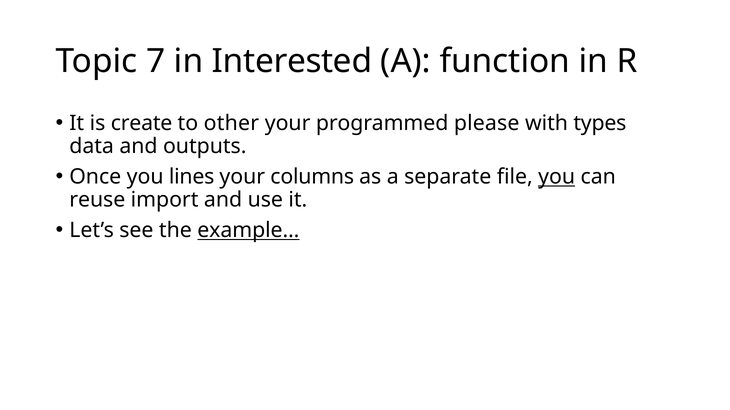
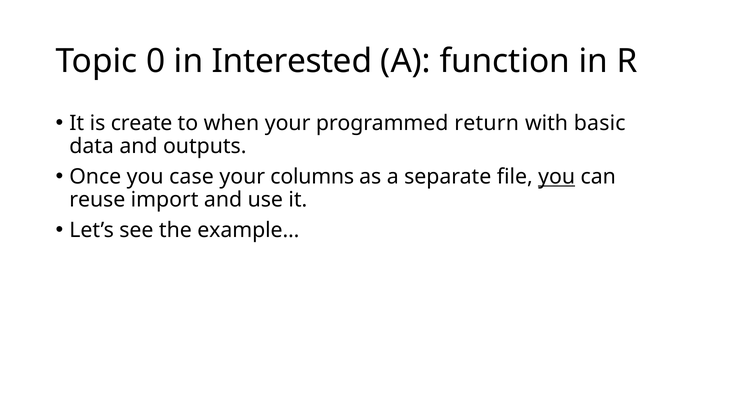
7: 7 -> 0 (156, 61)
other: other -> when (231, 123)
please: please -> return (487, 123)
types: types -> basic (600, 123)
lines: lines -> case (192, 177)
example… underline: present -> none (248, 231)
